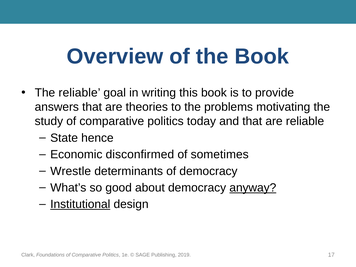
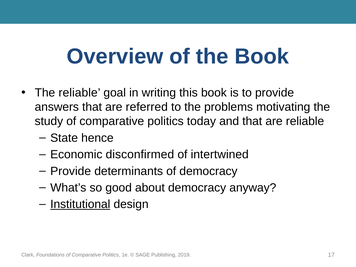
theories: theories -> referred (147, 107)
sometimes: sometimes -> intertwined (220, 155)
Wrestle: Wrestle -> Provide (71, 171)
anyway underline: present -> none (253, 188)
